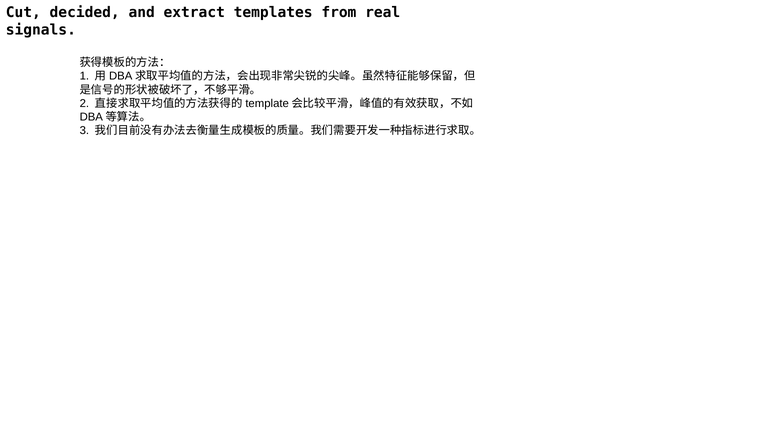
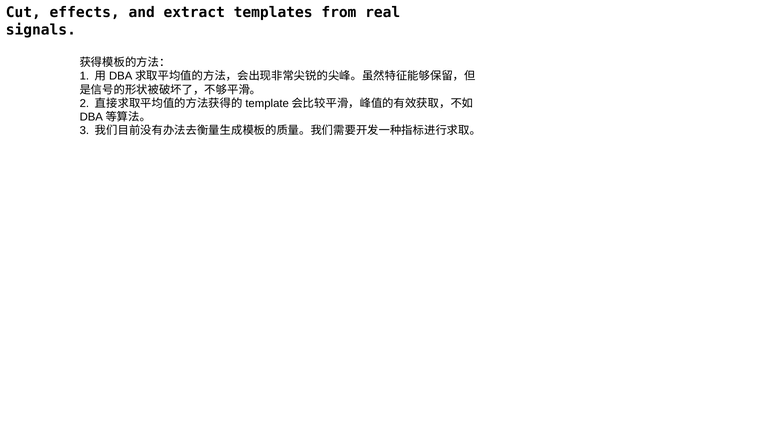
decided: decided -> effects (85, 13)
